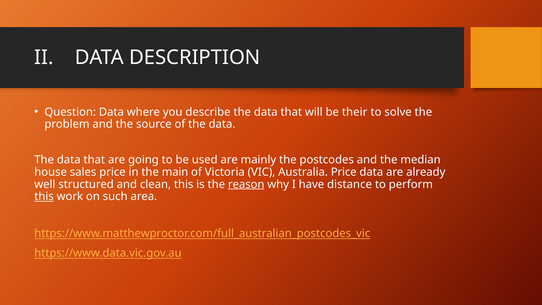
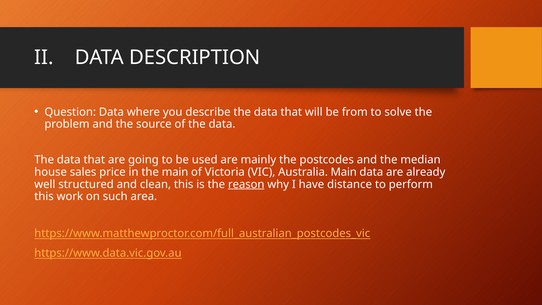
their: their -> from (355, 112)
Australia Price: Price -> Main (344, 172)
this underline: present -> none (44, 196)
